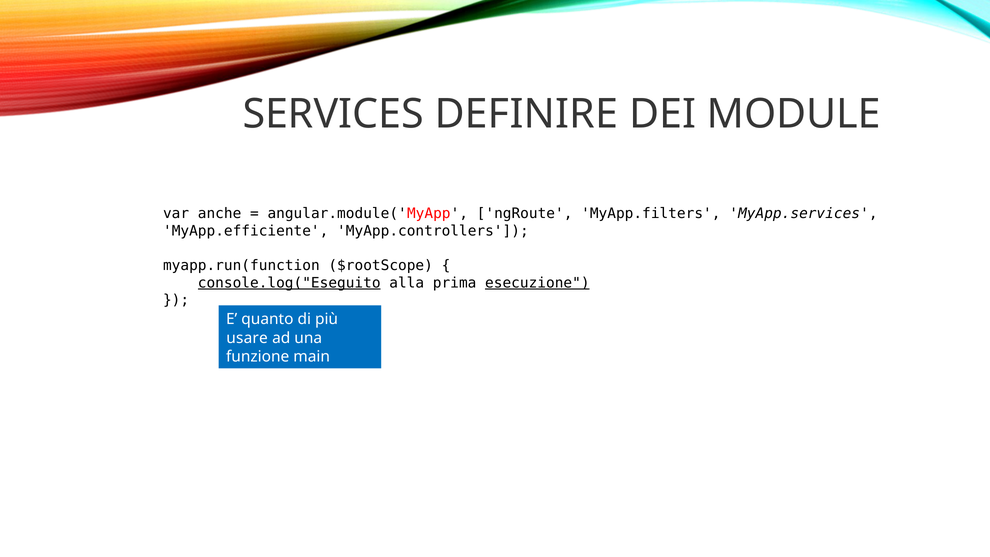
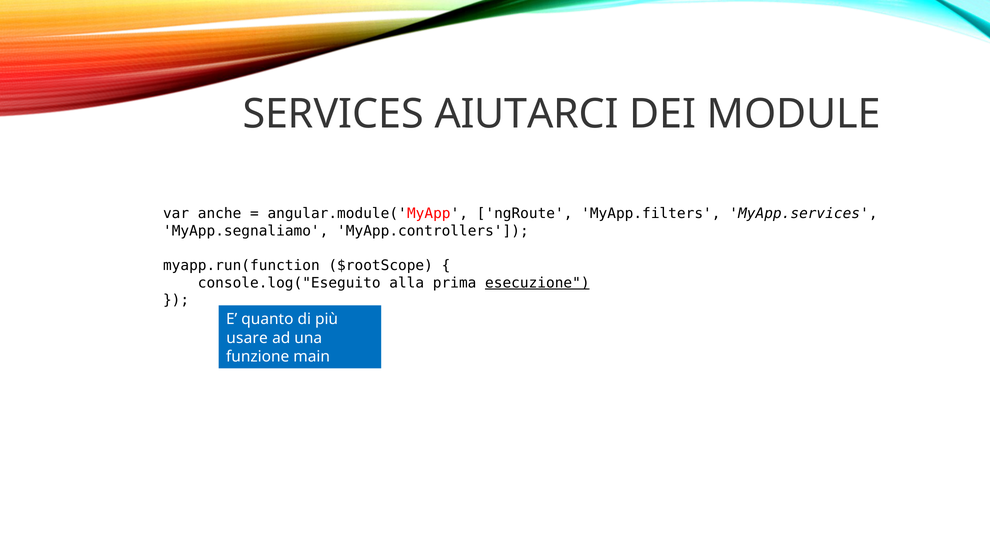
DEFINIRE: DEFINIRE -> AIUTARCI (527, 114)
MyApp.efficiente: MyApp.efficiente -> MyApp.segnaliamo (246, 231)
console.log("Eseguito underline: present -> none (289, 283)
